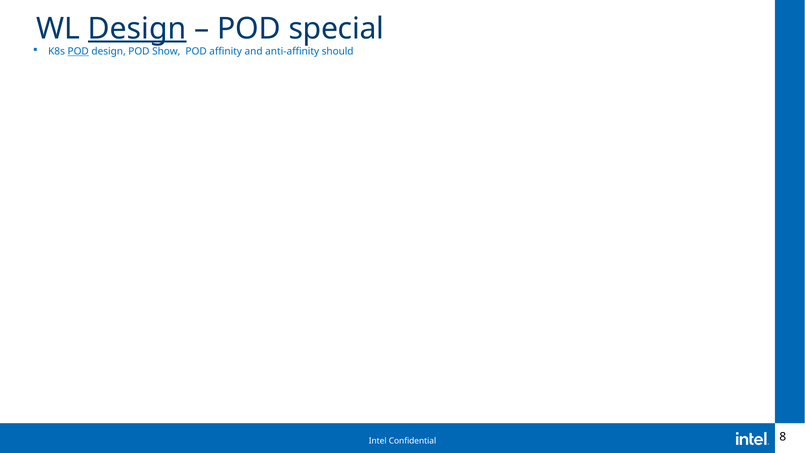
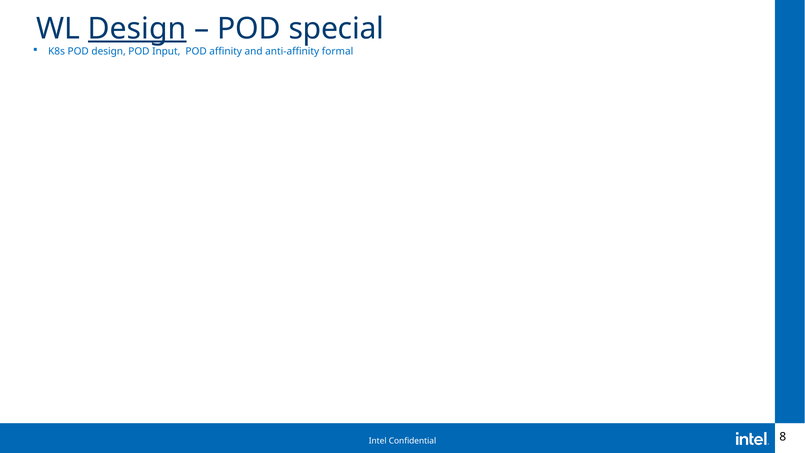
POD underline: present -> none (78, 52)
Show: Show -> Input (166, 52)
should: should -> formal (338, 52)
